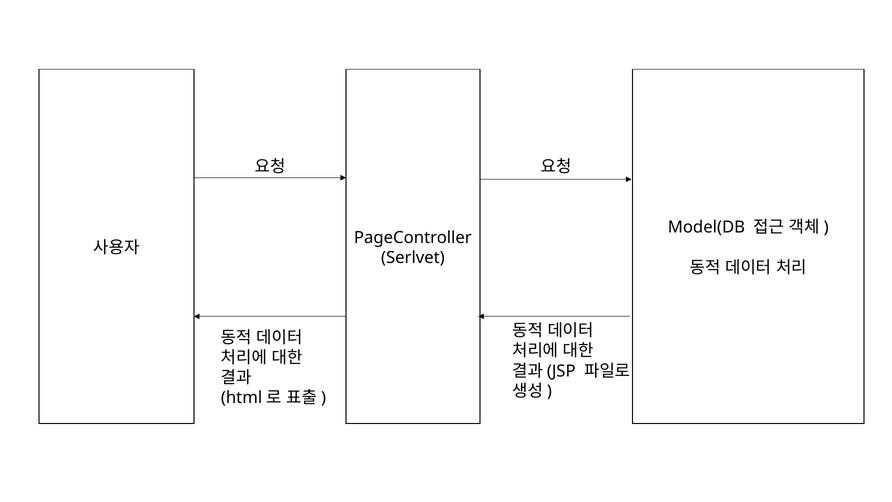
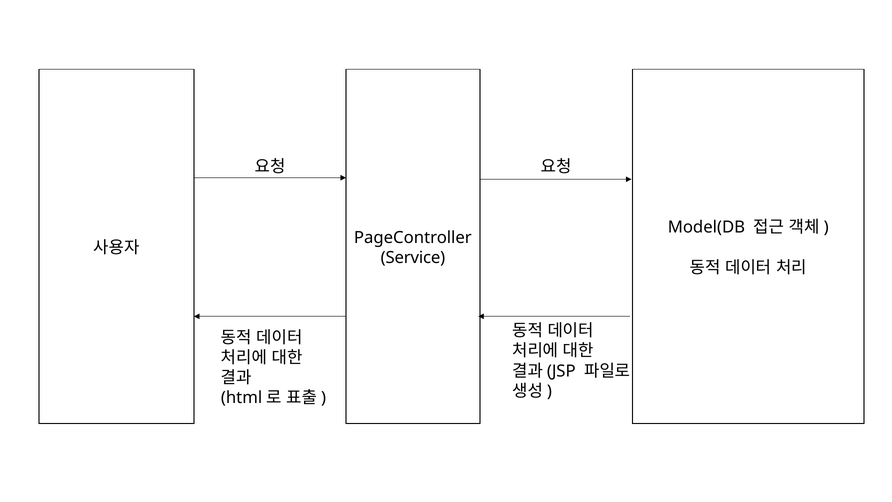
Serlvet: Serlvet -> Service (413, 257)
